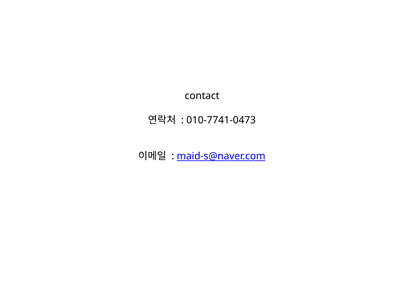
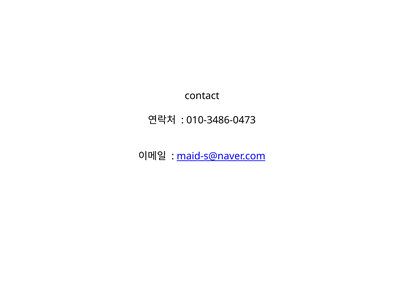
010-7741-0473: 010-7741-0473 -> 010-3486-0473 (221, 120)
